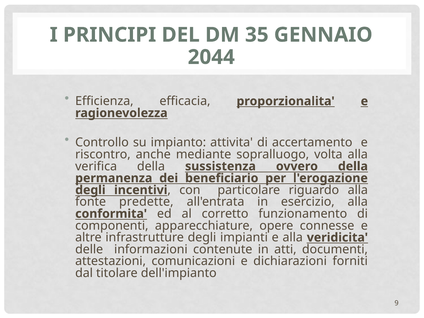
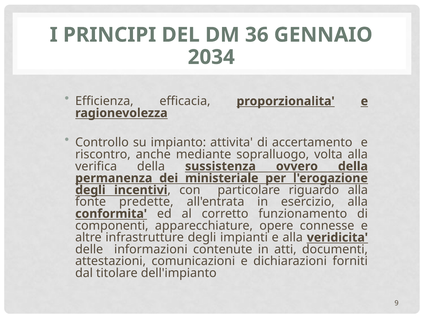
35: 35 -> 36 (257, 35)
2044: 2044 -> 2034 (211, 57)
beneficiario: beneficiario -> ministeriale (222, 178)
